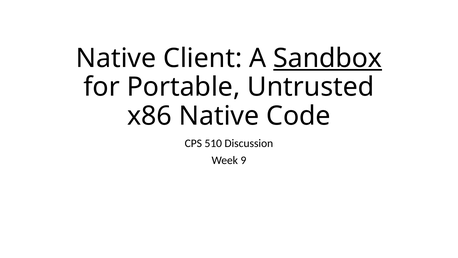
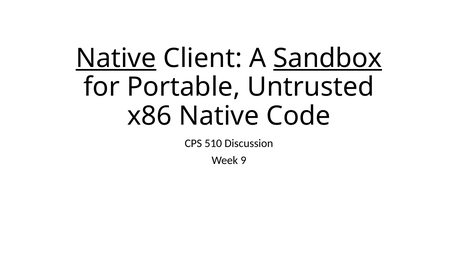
Native underline: none -> present (116, 58)
